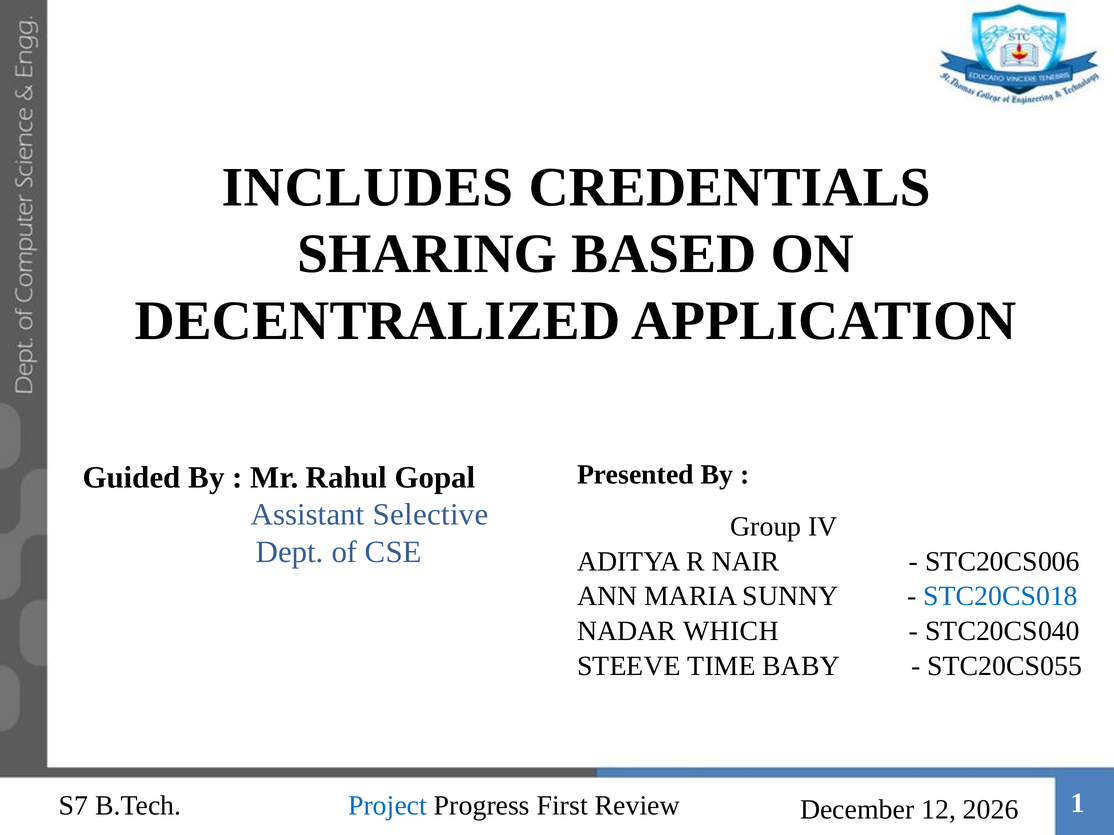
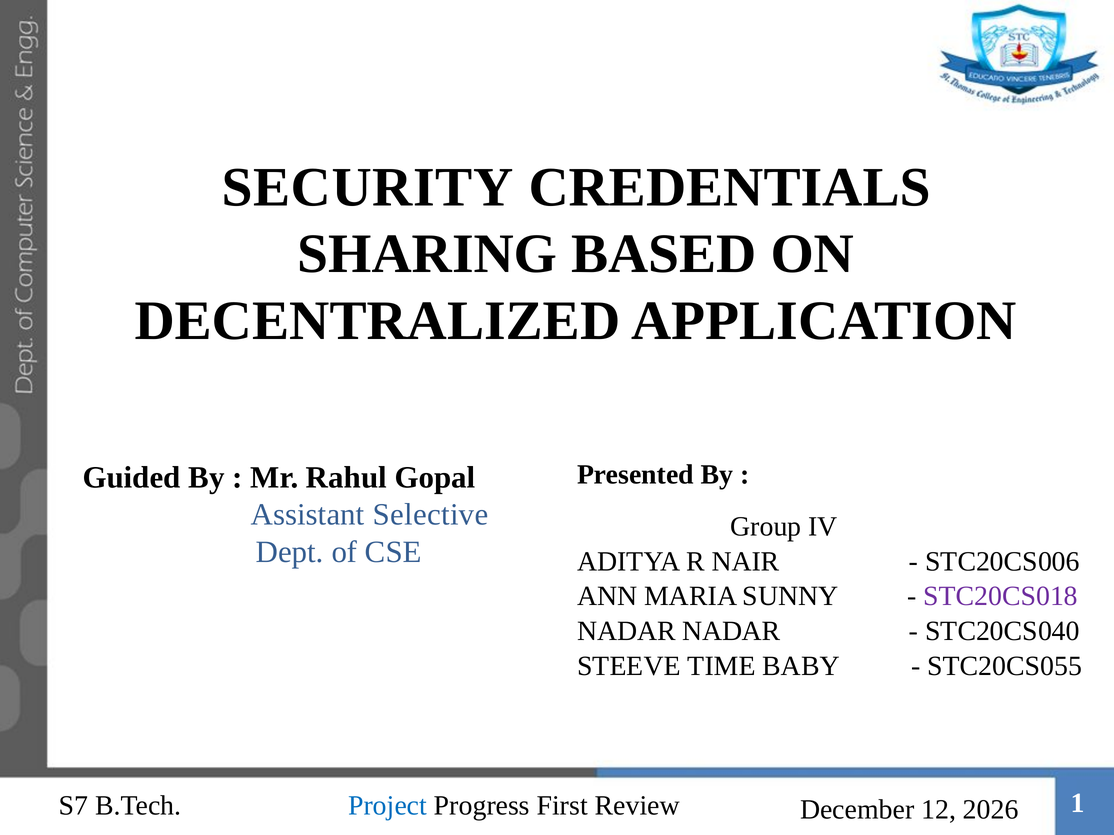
INCLUDES: INCLUDES -> SECURITY (368, 187)
STC20CS018 colour: blue -> purple (1001, 597)
NADAR WHICH: WHICH -> NADAR (731, 632)
